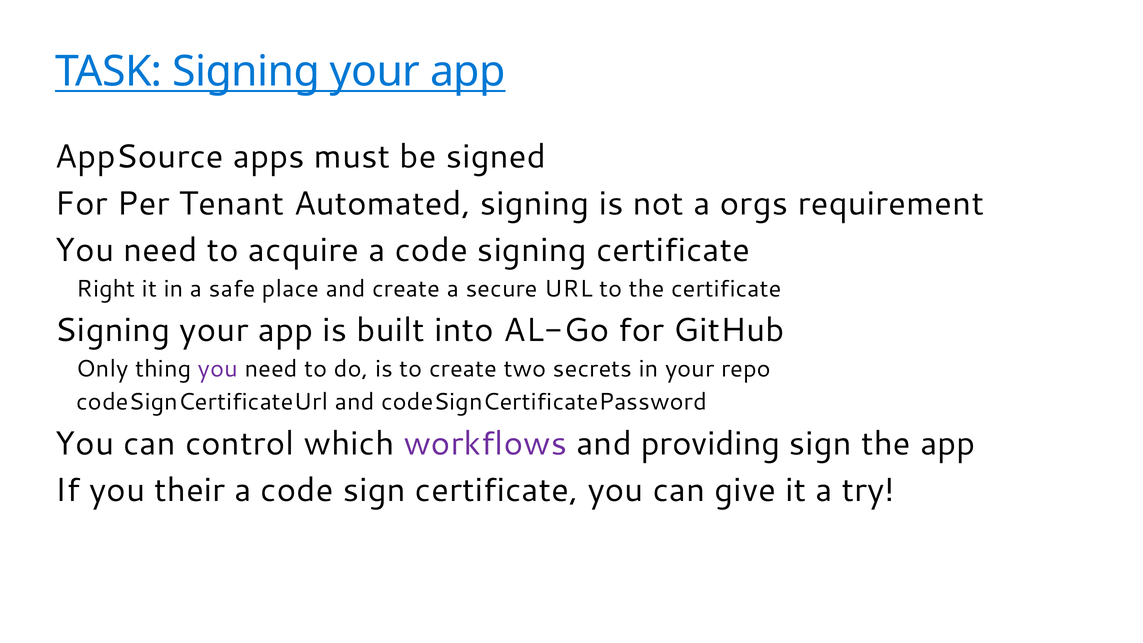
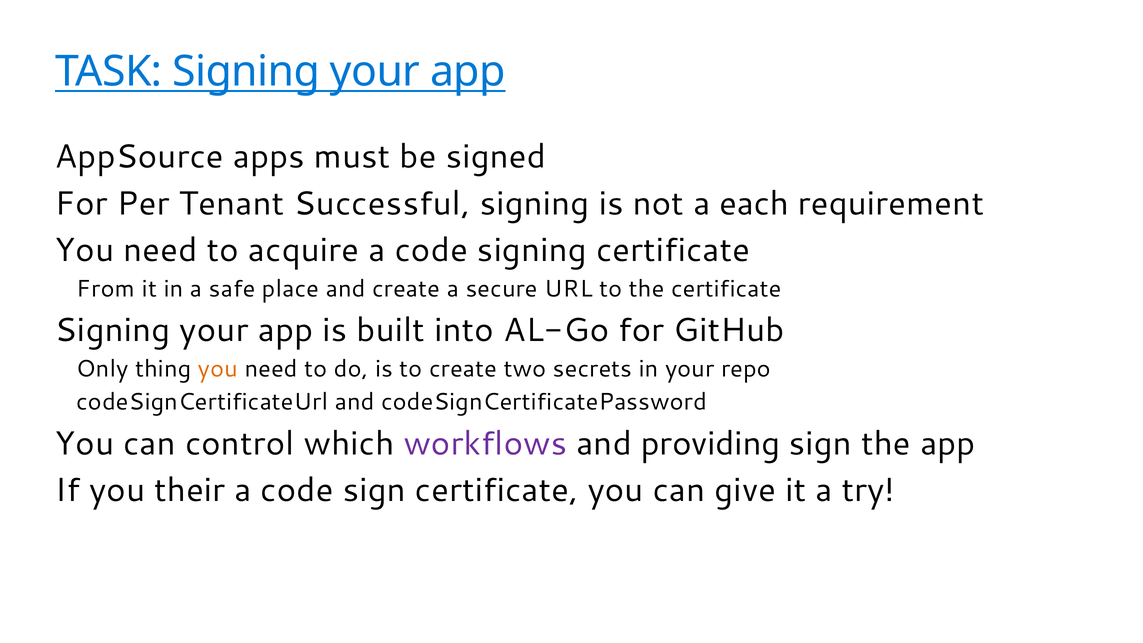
Automated: Automated -> Successful (382, 204)
orgs: orgs -> each (754, 204)
Right: Right -> From (106, 289)
you colour: purple -> orange (218, 369)
